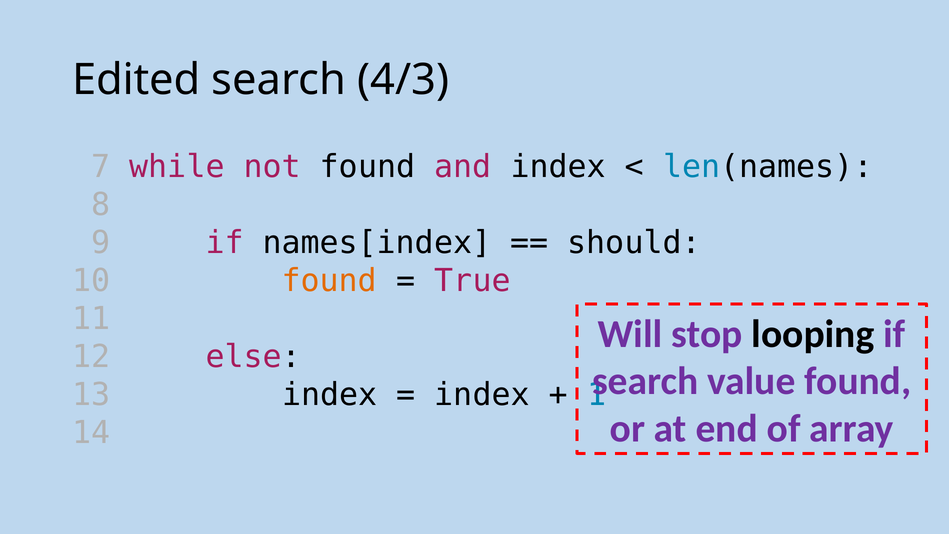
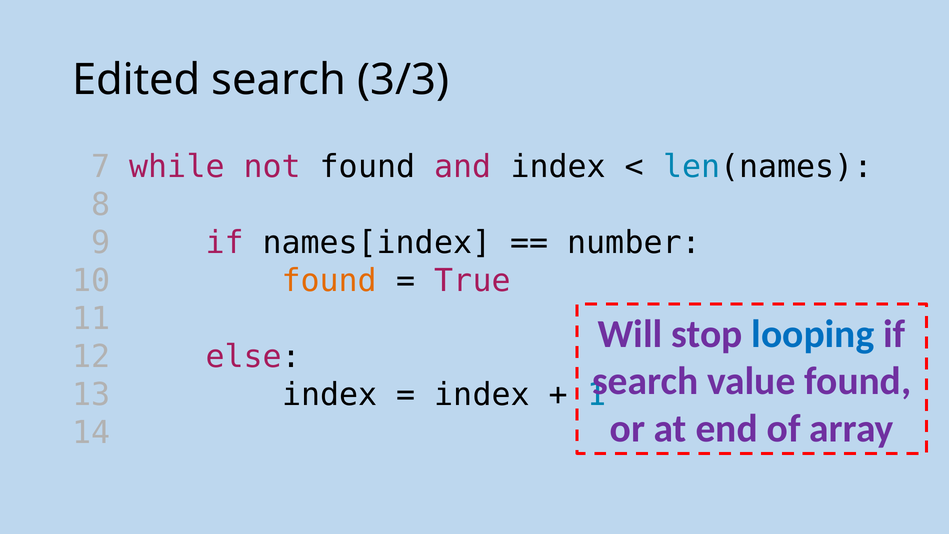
4/3: 4/3 -> 3/3 (403, 80)
should: should -> number (634, 243)
looping colour: black -> blue (813, 334)
